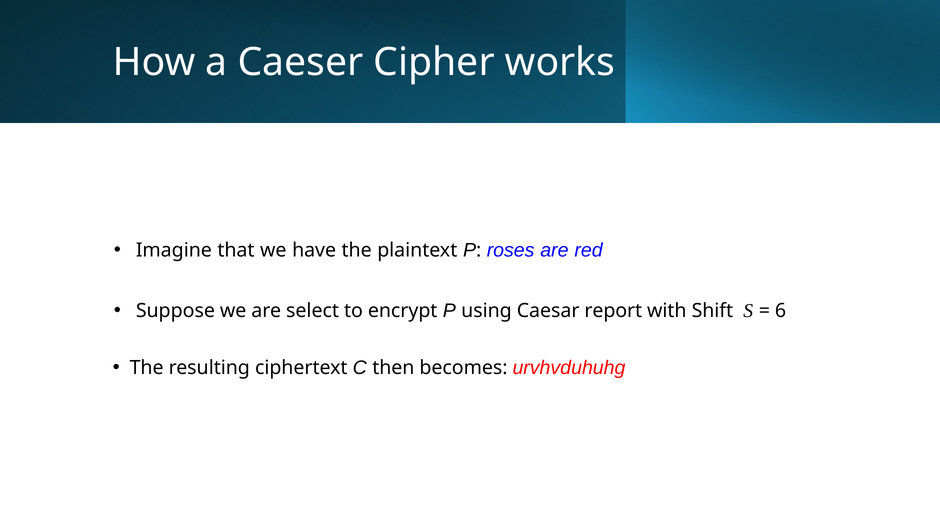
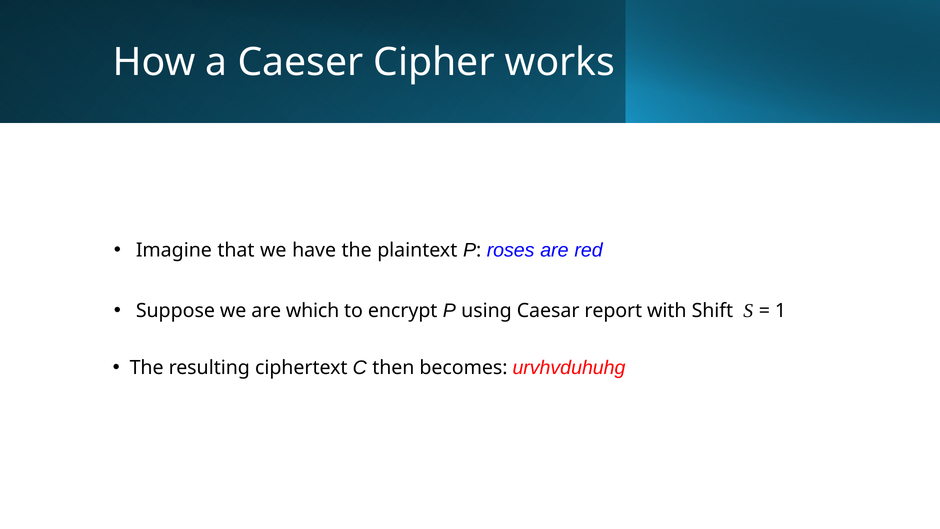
select: select -> which (313, 311)
6: 6 -> 1 (781, 311)
